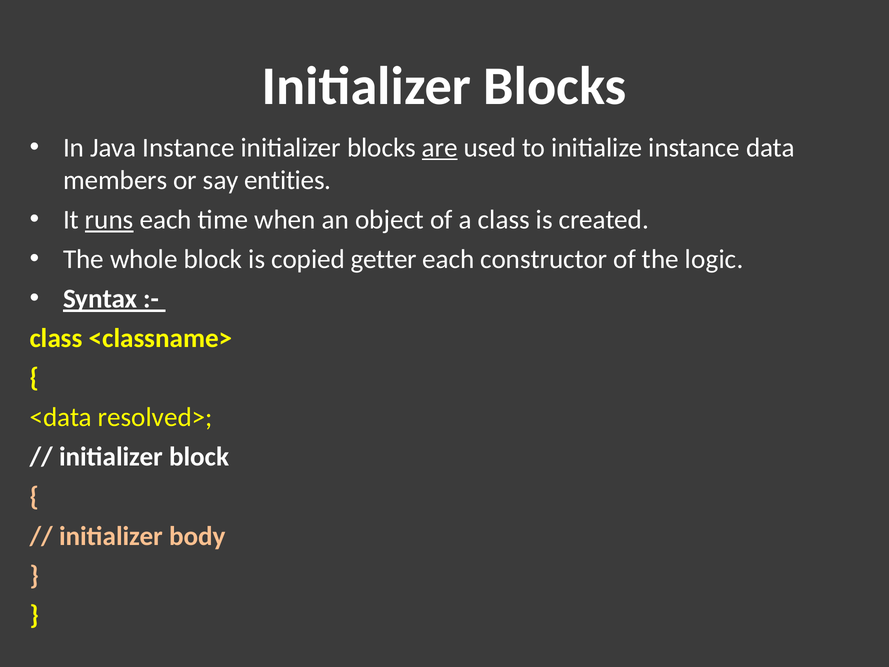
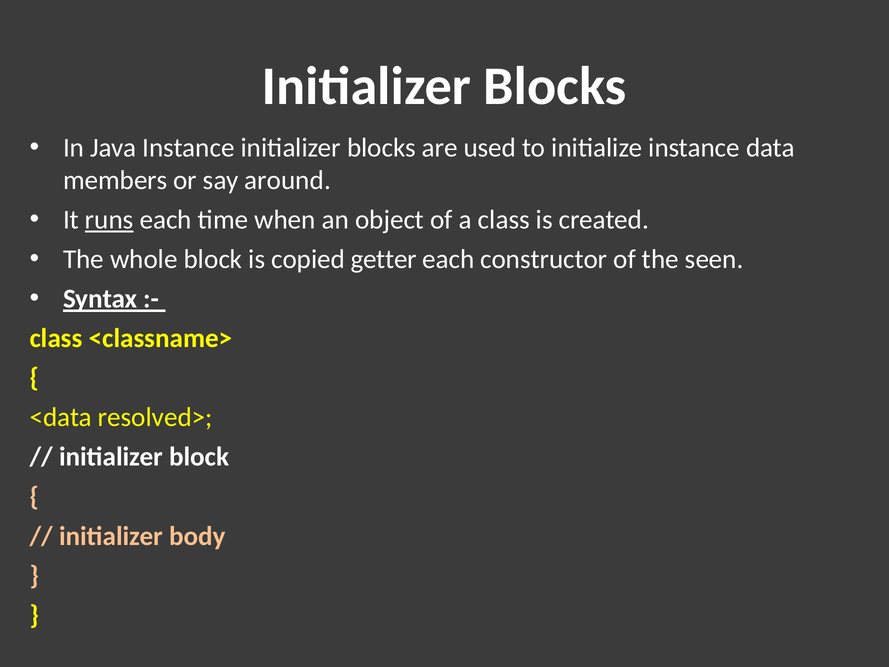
are underline: present -> none (440, 148)
entities: entities -> around (288, 180)
logic: logic -> seen (714, 259)
